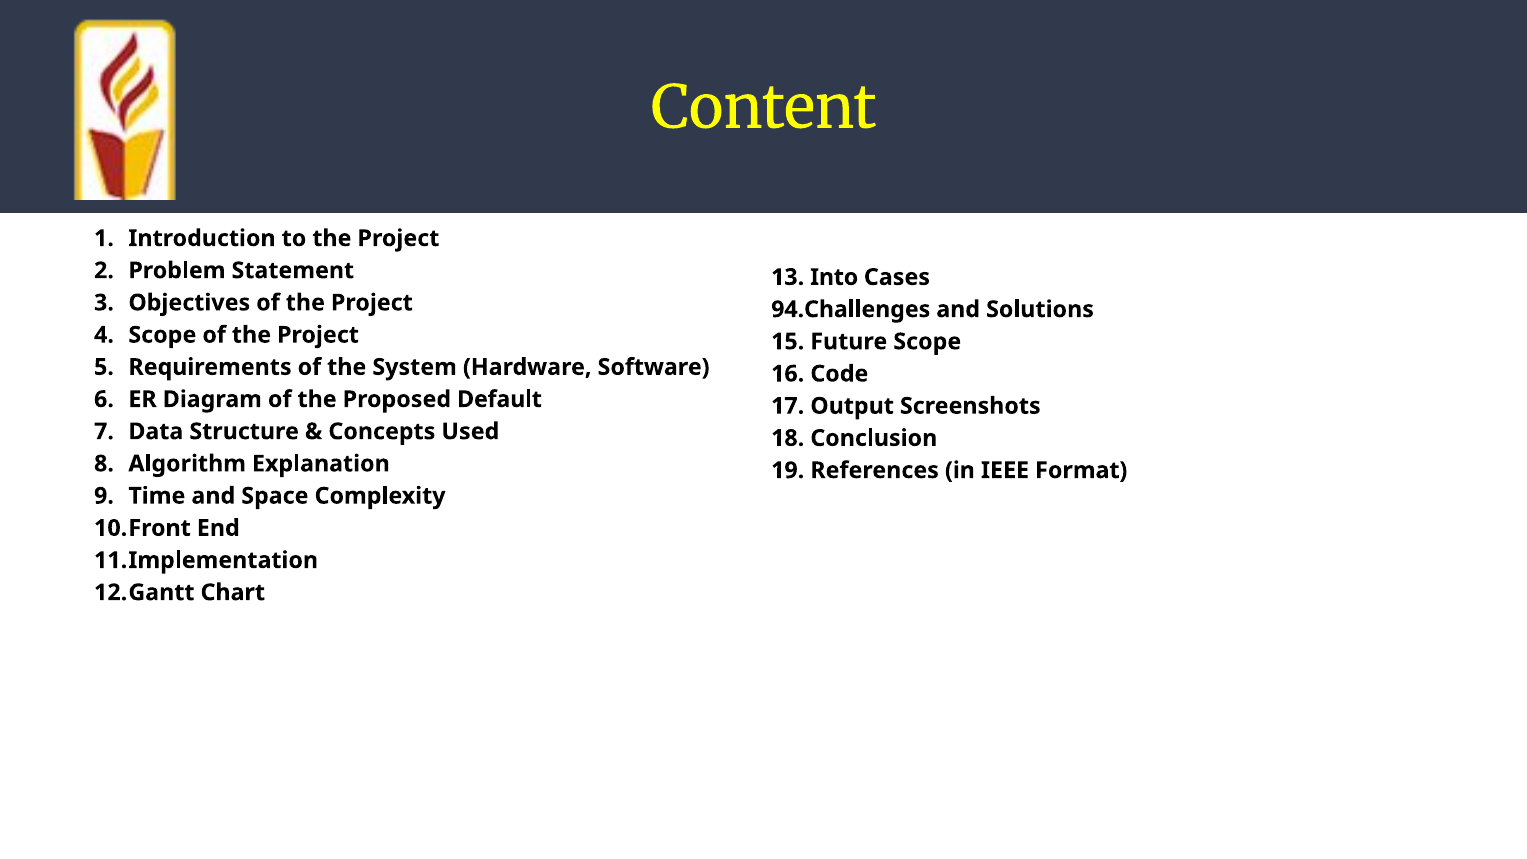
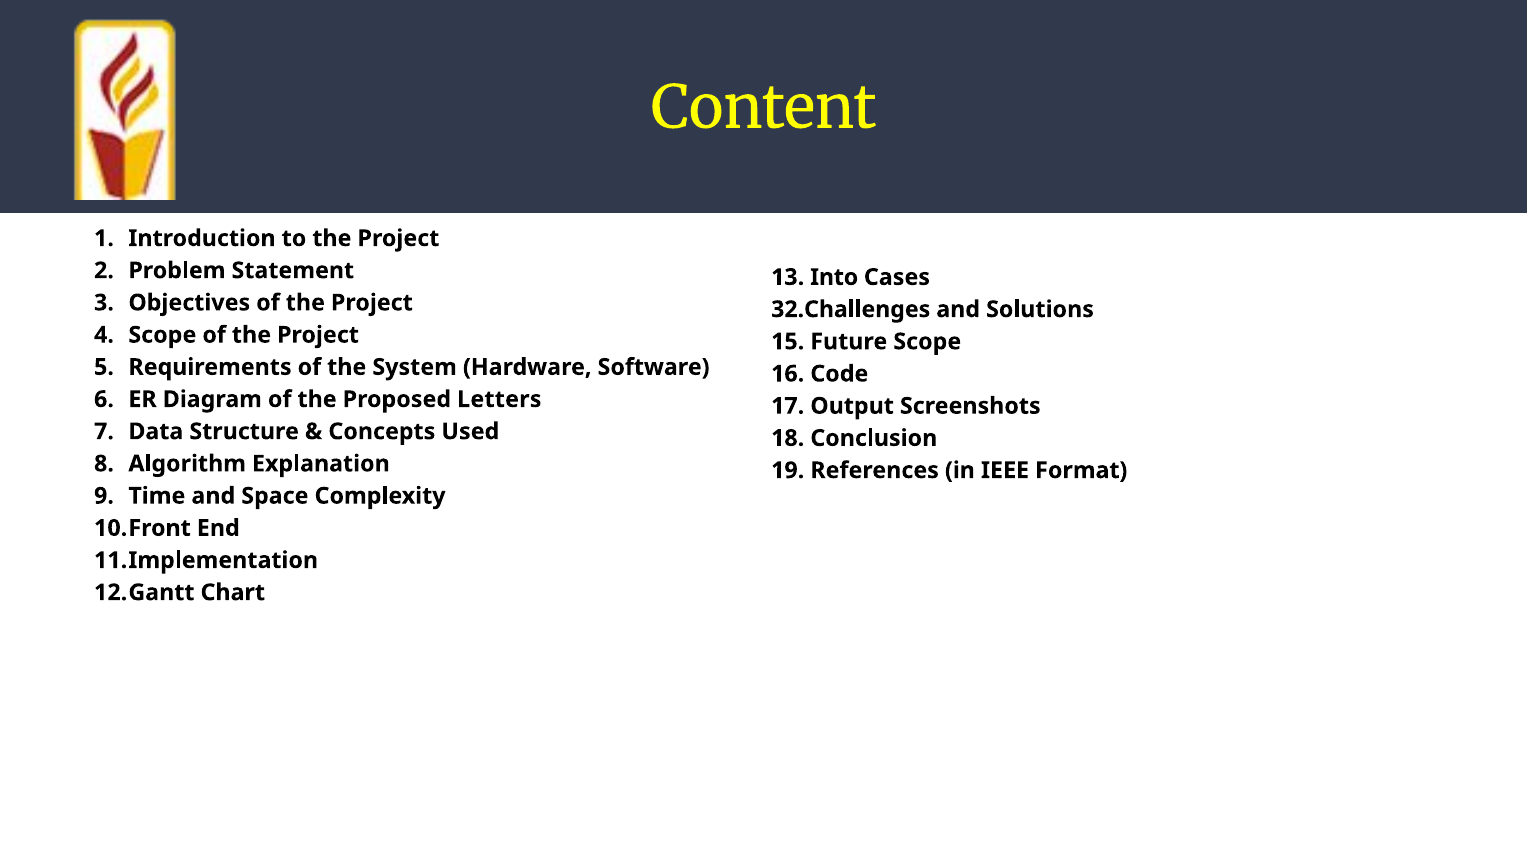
94.Challenges: 94.Challenges -> 32.Challenges (851, 309)
Default: Default -> Letters (499, 399)
